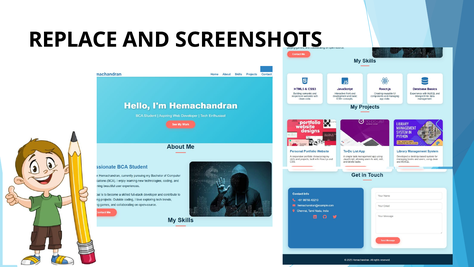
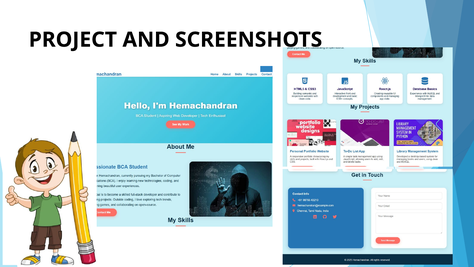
REPLACE: REPLACE -> PROJECT (73, 40)
